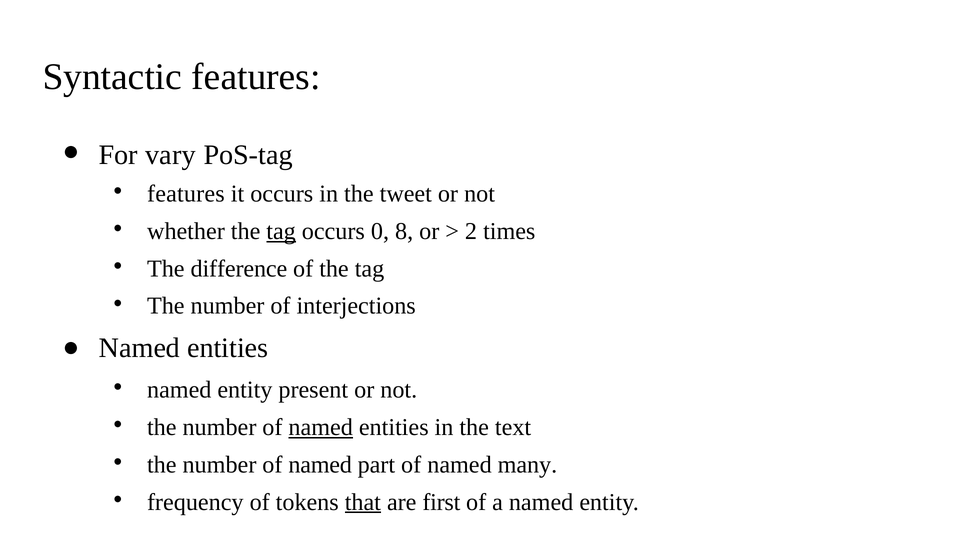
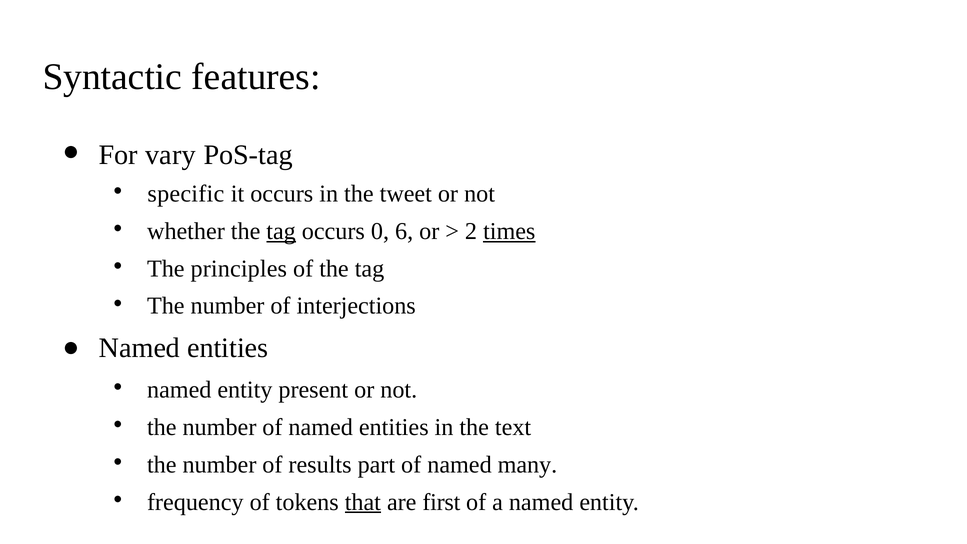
features: features -> specific (186, 194)
8: 8 -> 6 (404, 231)
times underline: none -> present (509, 231)
difference: difference -> principles (239, 269)
named underline: present -> none (321, 427)
named: named -> results (320, 465)
